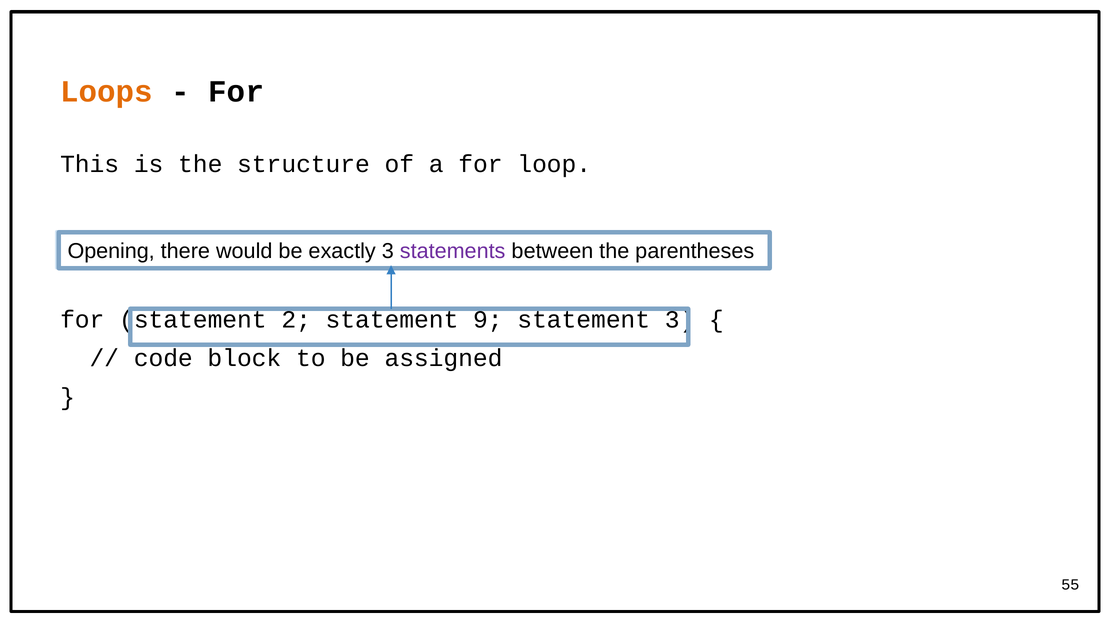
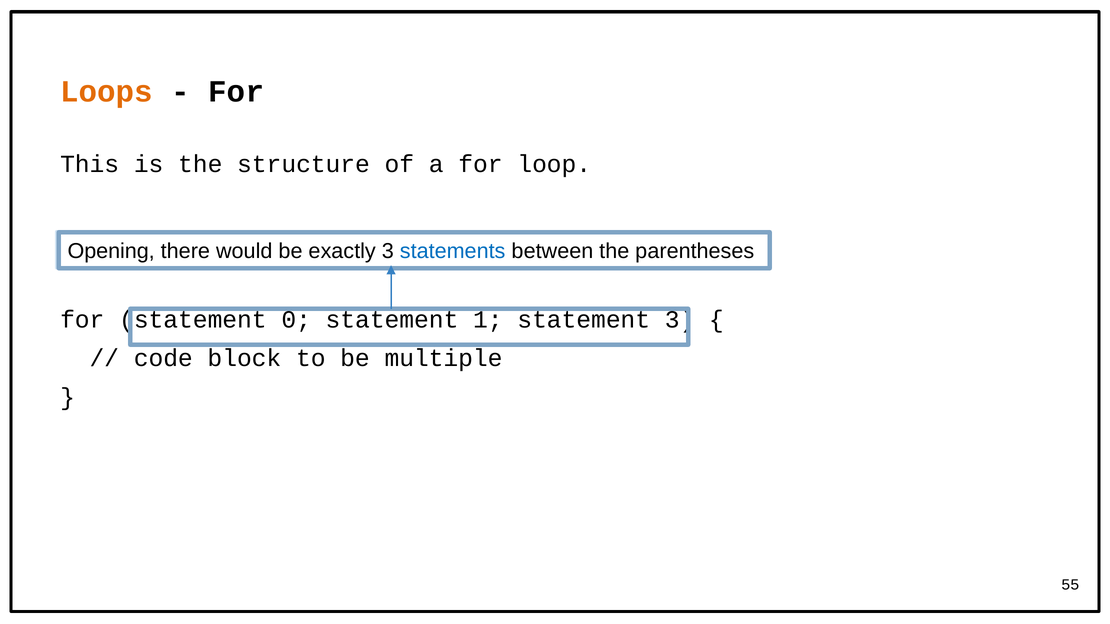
statements colour: purple -> blue (453, 251)
2: 2 -> 0 (296, 320)
9: 9 -> 1 (488, 320)
assigned: assigned -> multiple (444, 358)
